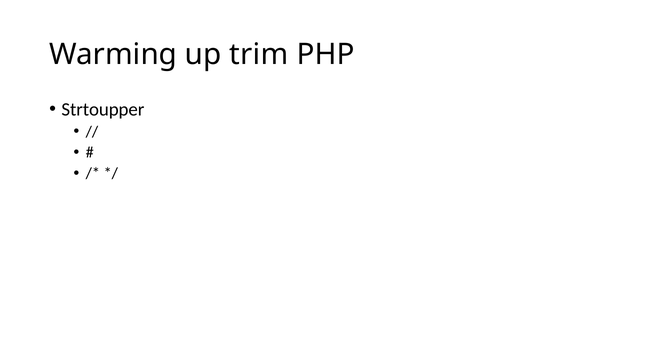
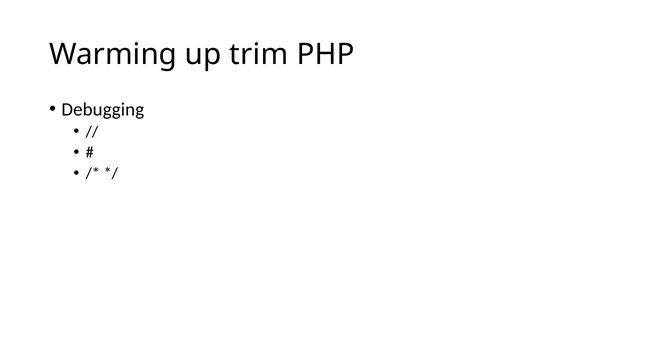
Strtoupper: Strtoupper -> Debugging (103, 109)
